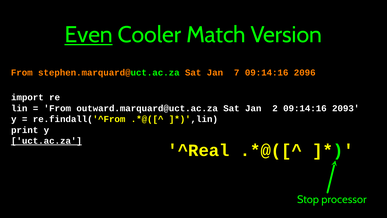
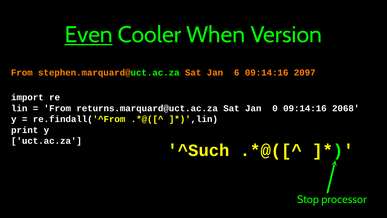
Match: Match -> When (216, 35)
7: 7 -> 6 (237, 73)
2096: 2096 -> 2097 (305, 73)
outward.marquard@uct.ac.za: outward.marquard@uct.ac.za -> returns.marquard@uct.ac.za (147, 108)
2: 2 -> 0 (275, 108)
2093: 2093 -> 2068 (346, 108)
uct.ac.za underline: present -> none (46, 141)
^Real: ^Real -> ^Such (199, 150)
